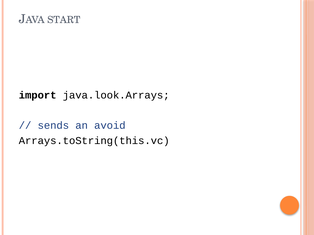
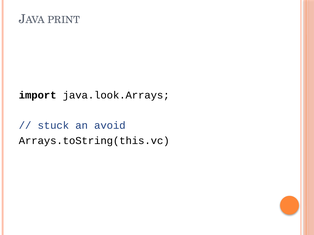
START: START -> PRINT (64, 20)
sends: sends -> stuck (53, 126)
